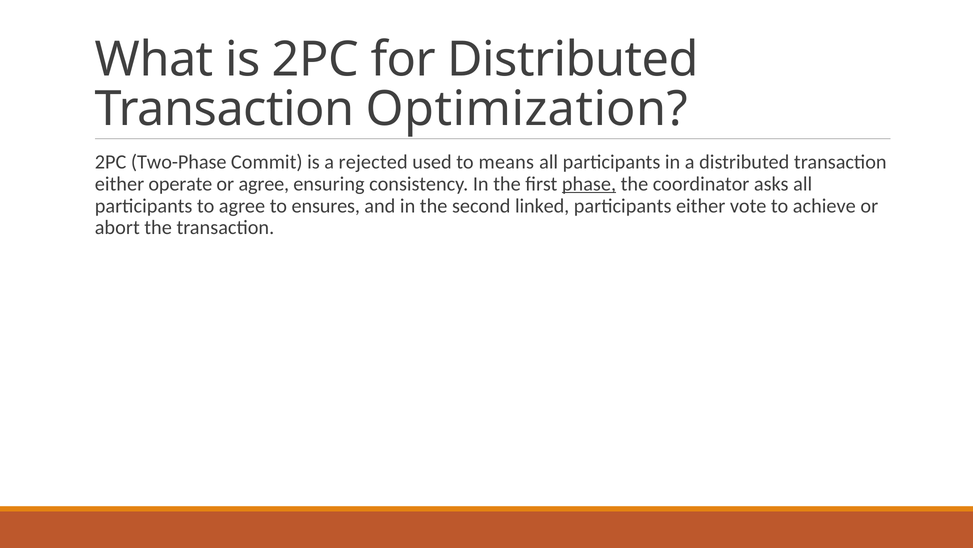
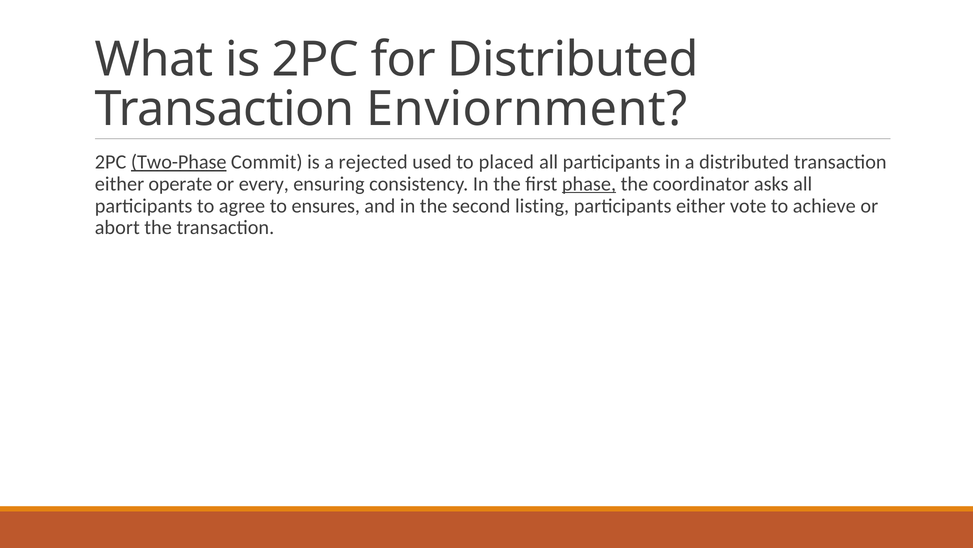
Optimization: Optimization -> Enviornment (527, 109)
Two-Phase underline: none -> present (179, 162)
means: means -> placed (506, 162)
or agree: agree -> every (264, 184)
linked: linked -> listing (542, 206)
